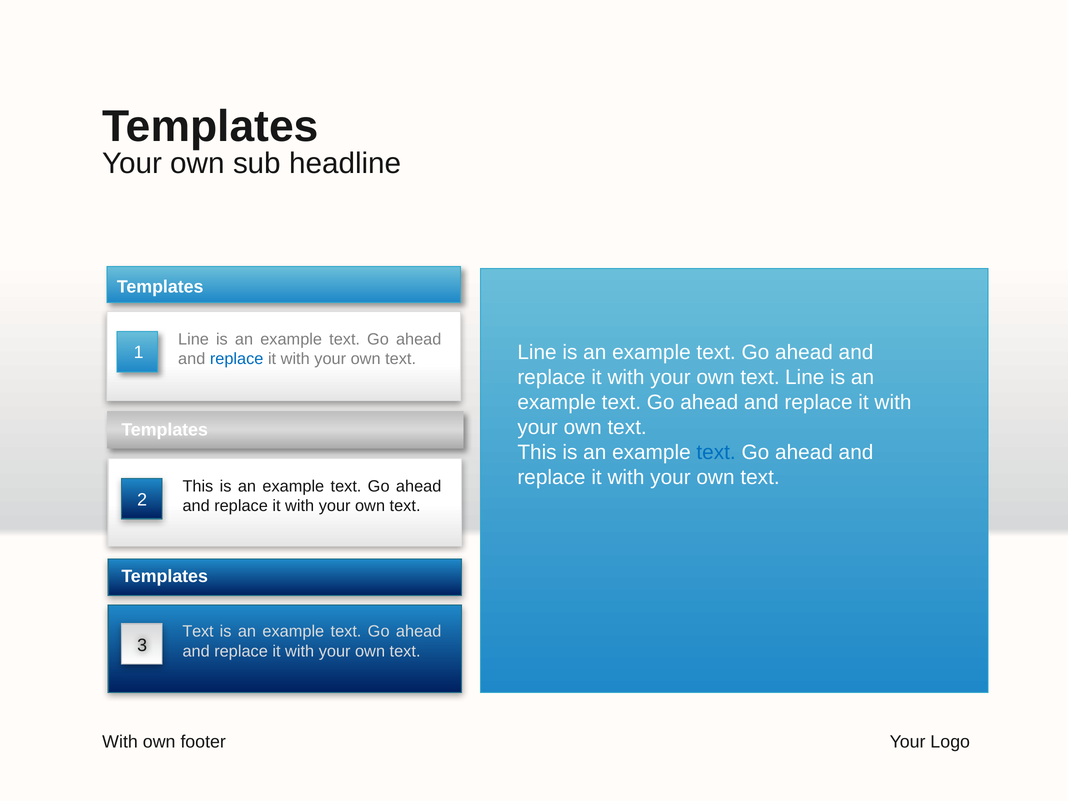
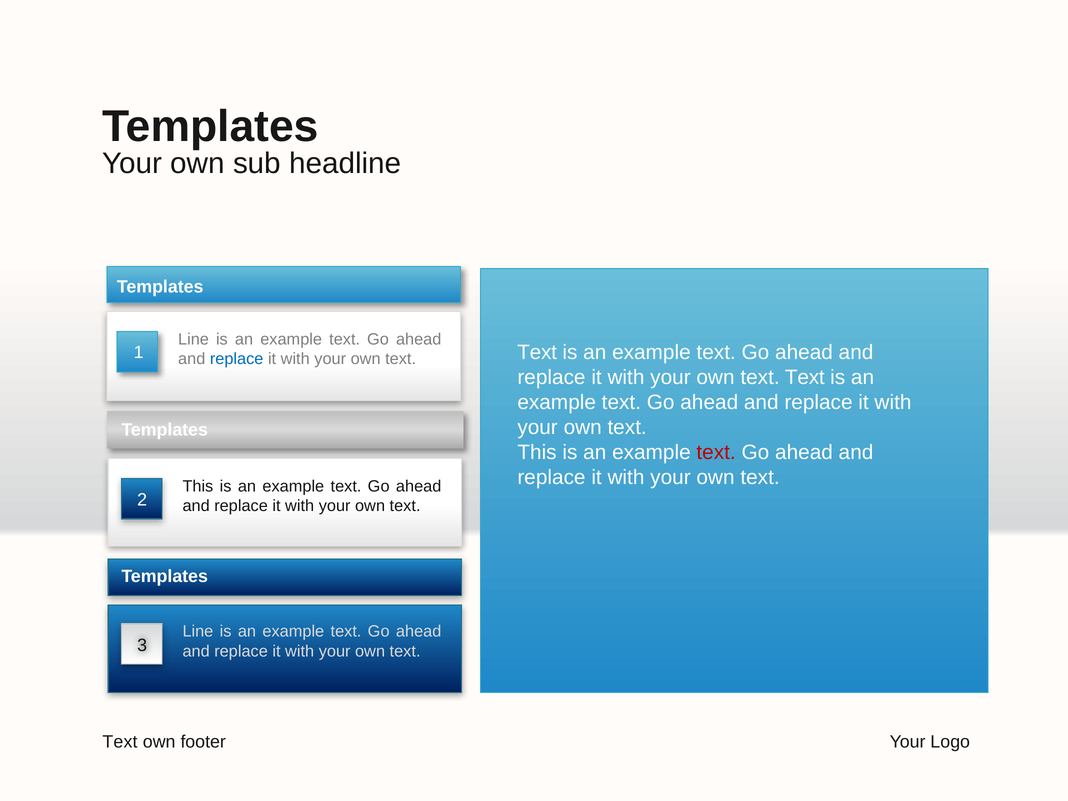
Line: Line -> Text (537, 352)
text Line: Line -> Text (805, 377)
text colour: blue -> red (716, 452)
Text: Text -> Line (198, 632)
With: With -> Text (120, 742)
